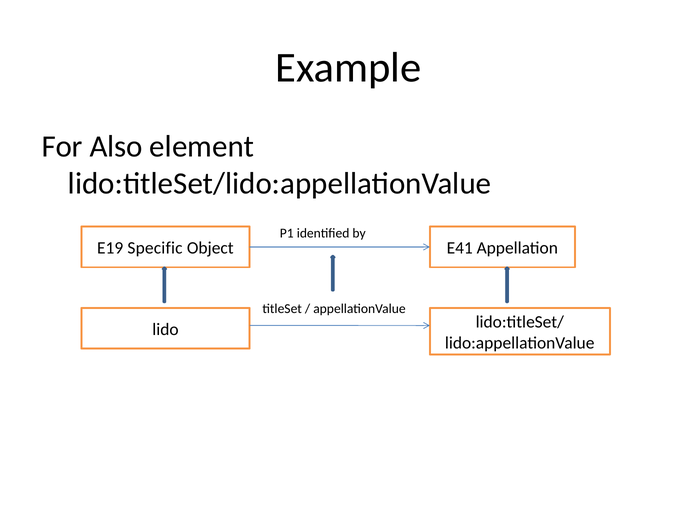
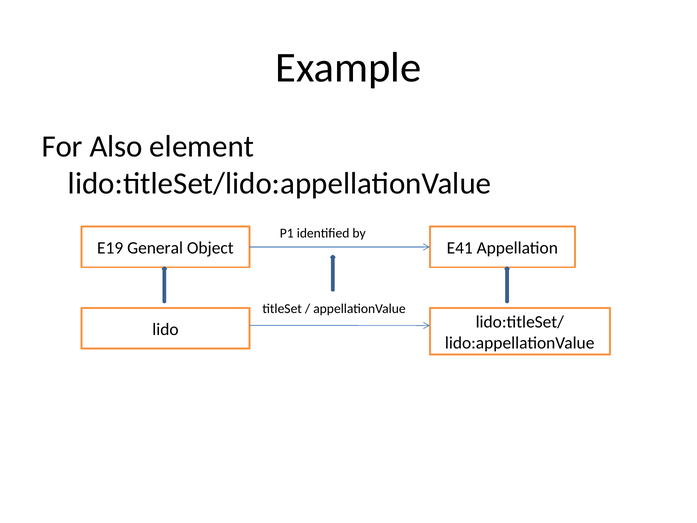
Specific: Specific -> General (155, 248)
